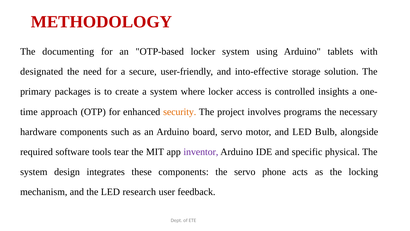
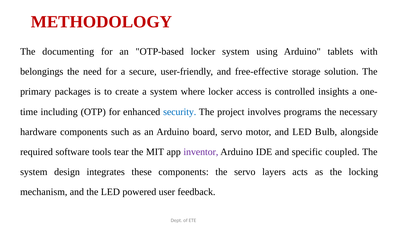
designated: designated -> belongings (42, 72)
into-effective: into-effective -> free-effective (262, 72)
approach: approach -> including (59, 112)
security colour: orange -> blue (180, 112)
physical: physical -> coupled (342, 152)
phone: phone -> layers (274, 172)
research: research -> powered (139, 192)
